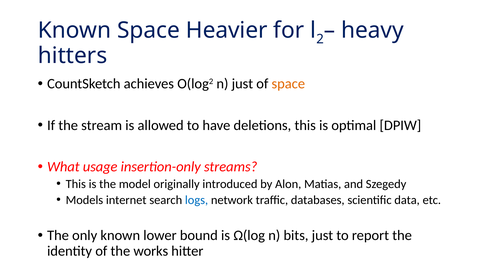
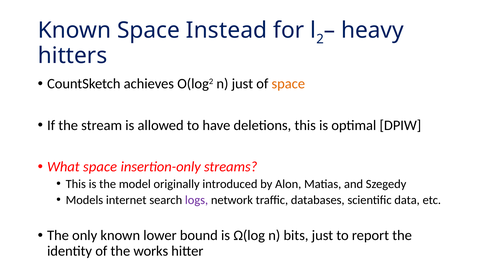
Heavier: Heavier -> Instead (227, 30)
What usage: usage -> space (100, 167)
logs colour: blue -> purple (197, 200)
